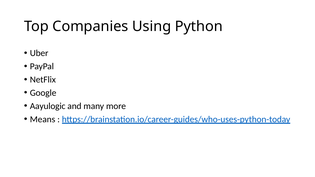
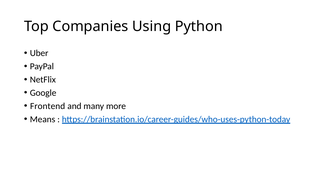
Aayulogic: Aayulogic -> Frontend (48, 106)
